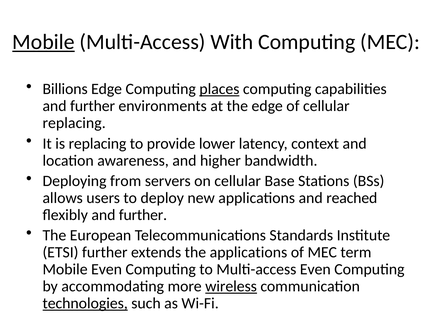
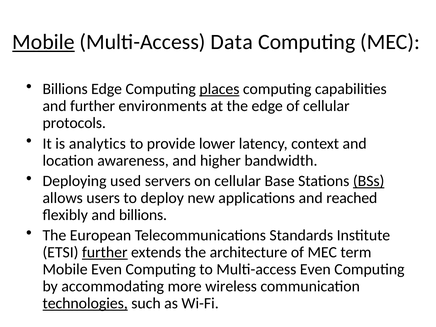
With: With -> Data (232, 42)
replacing: replacing -> protocols (74, 123)
is replacing: replacing -> analytics (97, 143)
from: from -> used (126, 181)
BSs underline: none -> present (369, 181)
flexibly and further: further -> billions (143, 215)
further underline: none -> present (105, 252)
the applications: applications -> architecture (248, 252)
wireless underline: present -> none (231, 286)
